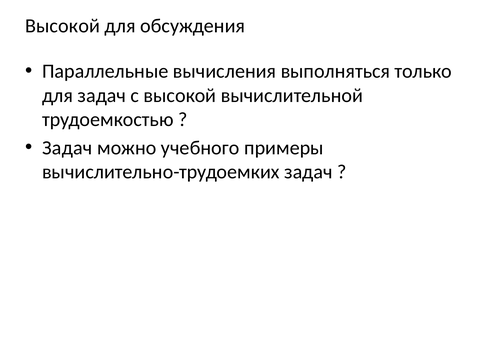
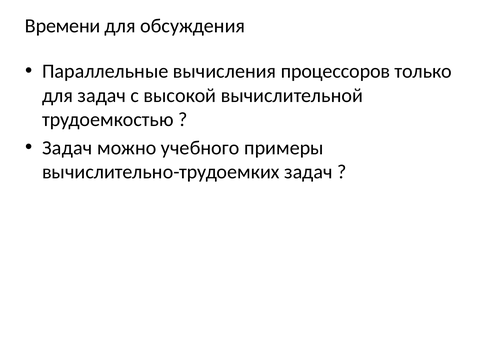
Высокой: Высокой -> Времени (63, 26)
выполняться: выполняться -> процессоров (335, 71)
